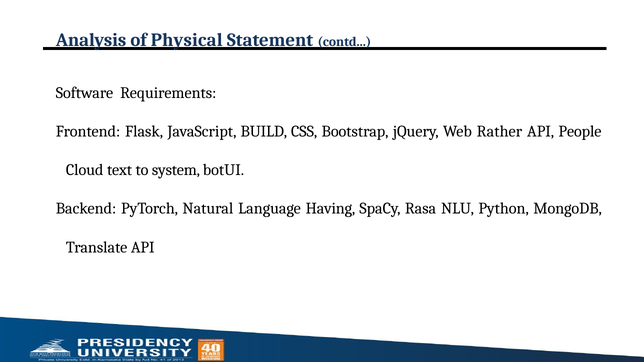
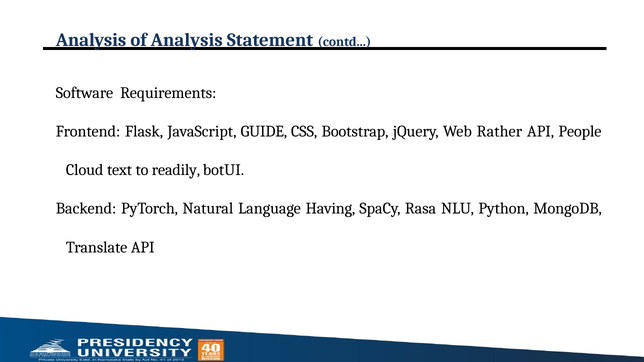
of Physical: Physical -> Analysis (187, 40)
BUILD: BUILD -> GUIDE (264, 132)
system: system -> readily (176, 170)
